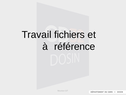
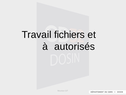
référence: référence -> autorisés (75, 46)
